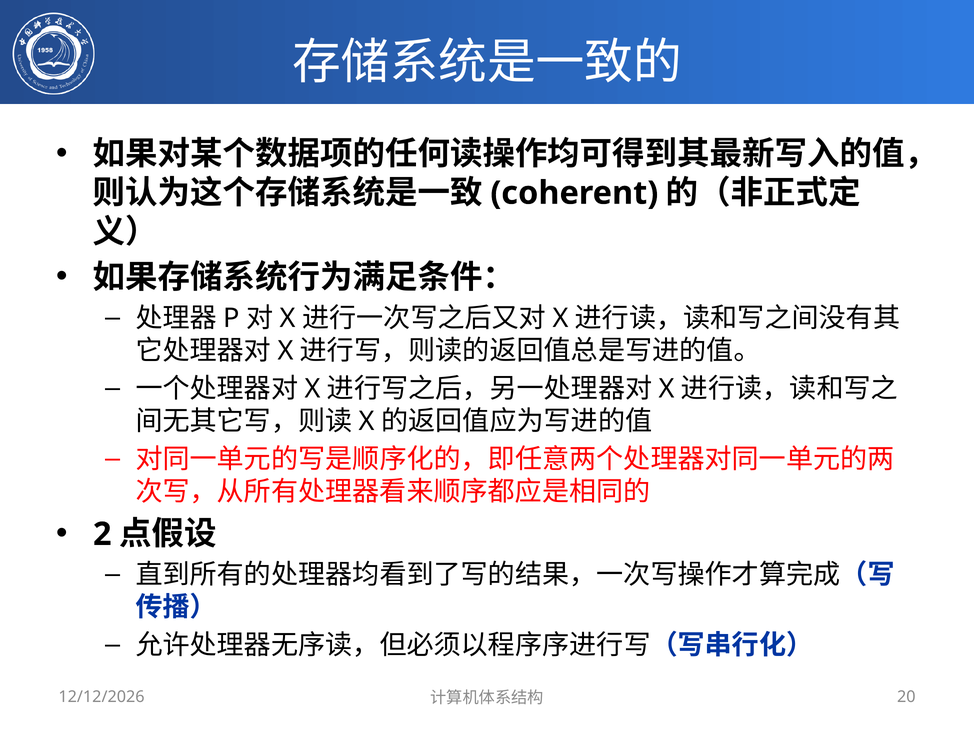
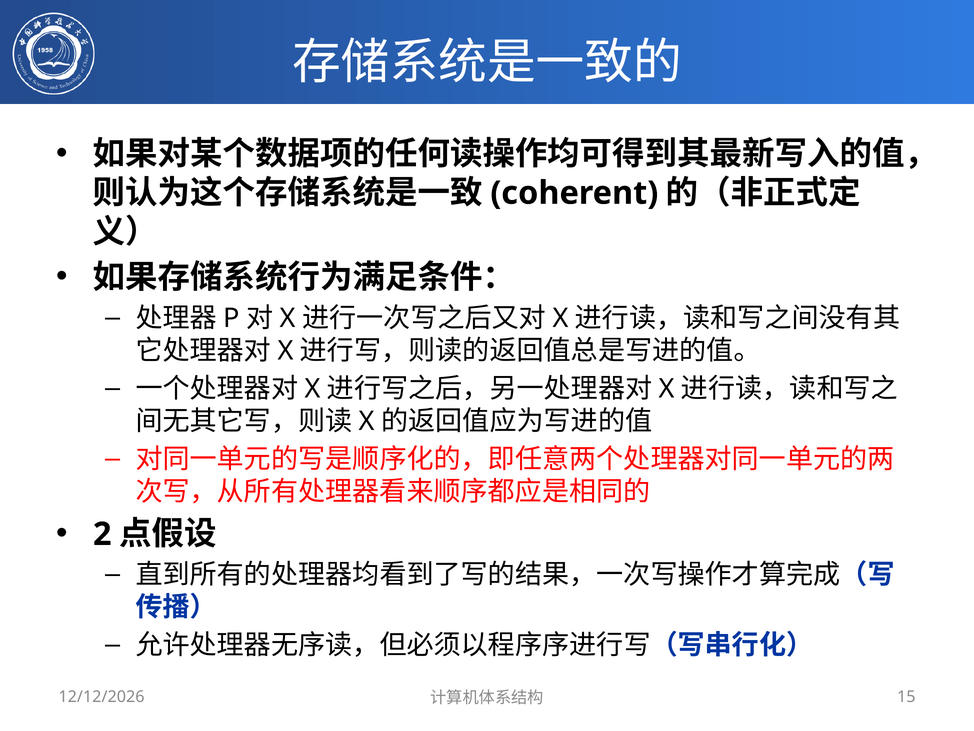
20: 20 -> 15 (906, 696)
